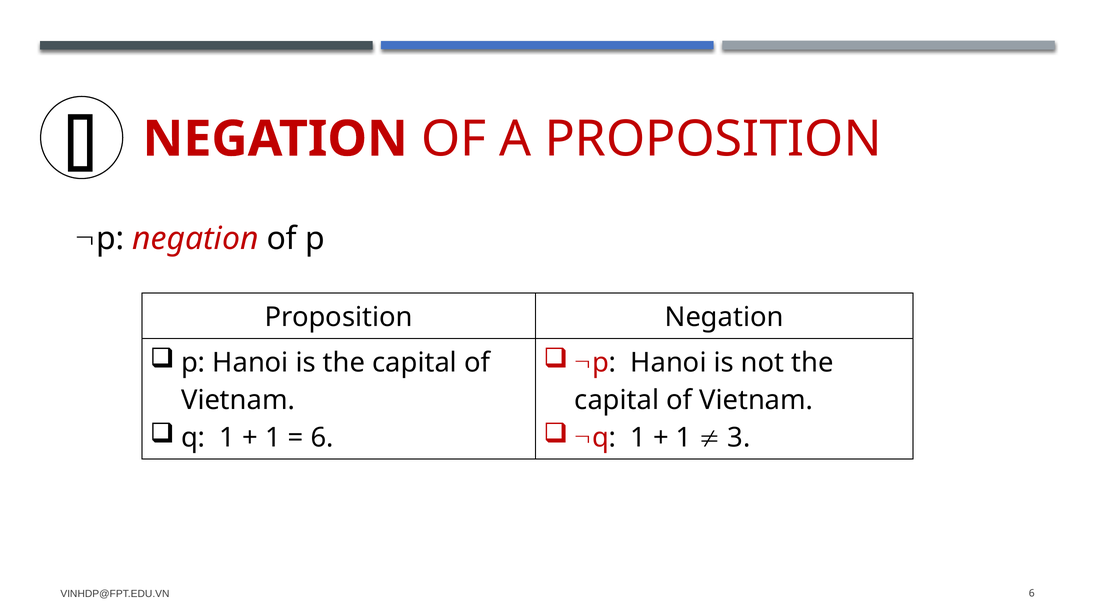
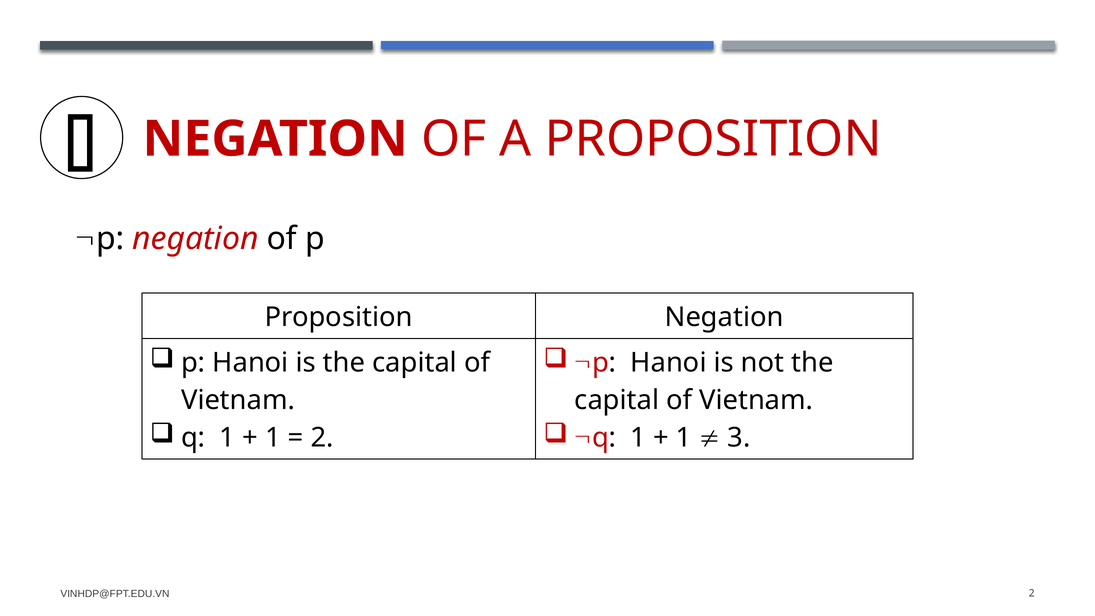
6: 6 -> 2 (322, 438)
VINHDP@FPT.EDU.VN 6: 6 -> 2 (1032, 593)
